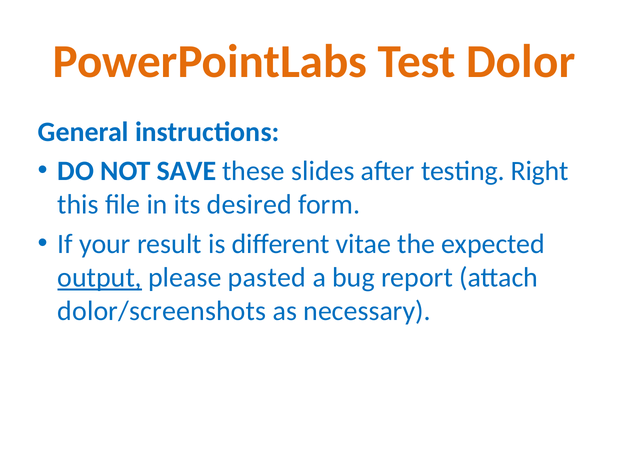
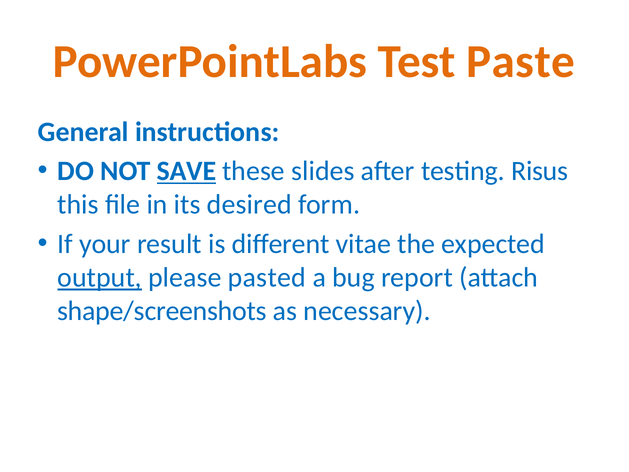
Dolor: Dolor -> Paste (521, 61)
SAVE underline: none -> present (187, 171)
Right: Right -> Risus (540, 171)
dolor/screenshots: dolor/screenshots -> shape/screenshots (162, 311)
